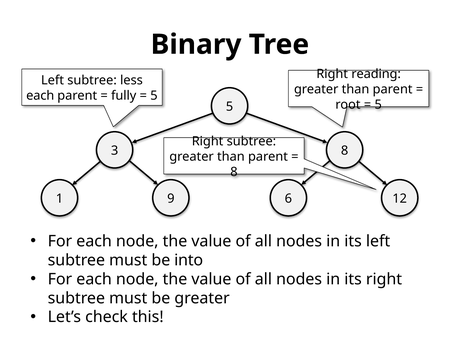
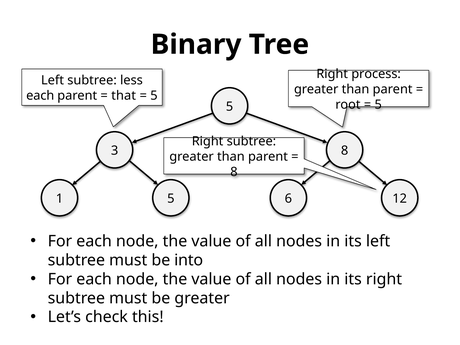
reading: reading -> process (376, 74)
fully: fully -> that (124, 96)
1 9: 9 -> 5 (171, 199)
